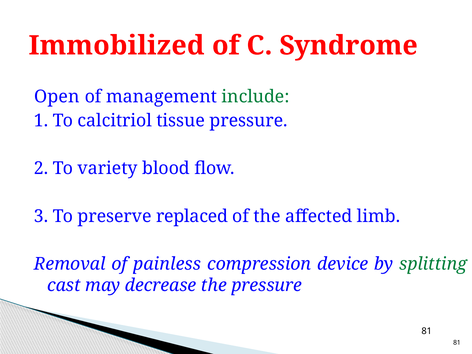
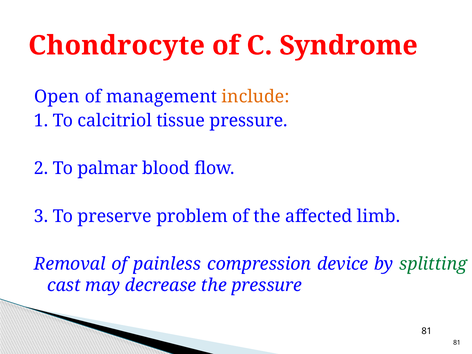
Immobilized: Immobilized -> Chondrocyte (117, 46)
include colour: green -> orange (256, 97)
variety: variety -> palmar (108, 168)
replaced: replaced -> problem (192, 216)
